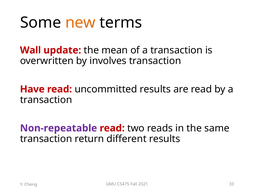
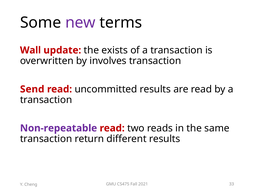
new colour: orange -> purple (80, 23)
mean: mean -> exists (115, 50)
Have: Have -> Send (32, 89)
